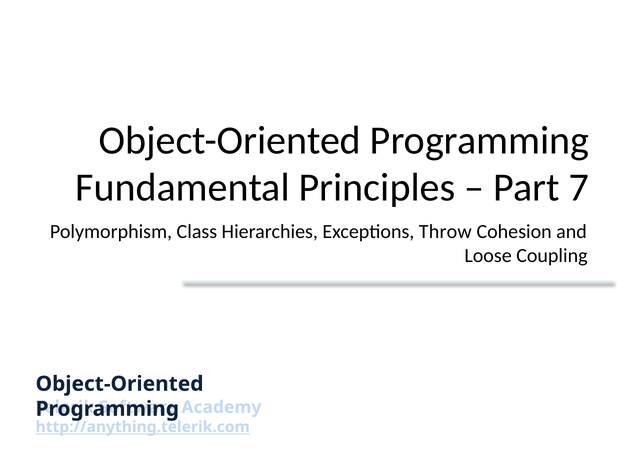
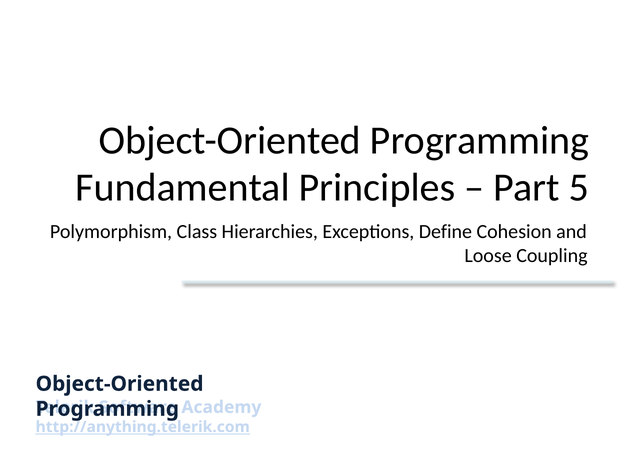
7: 7 -> 5 (579, 188)
Throw: Throw -> Define (445, 232)
